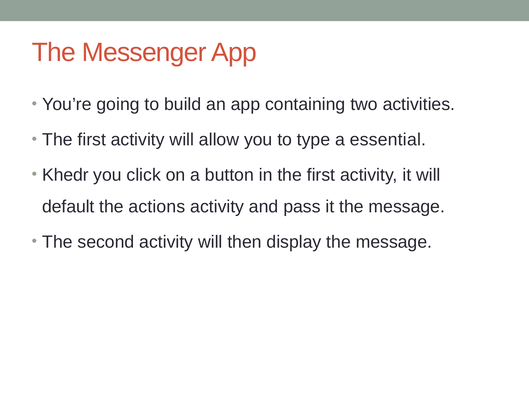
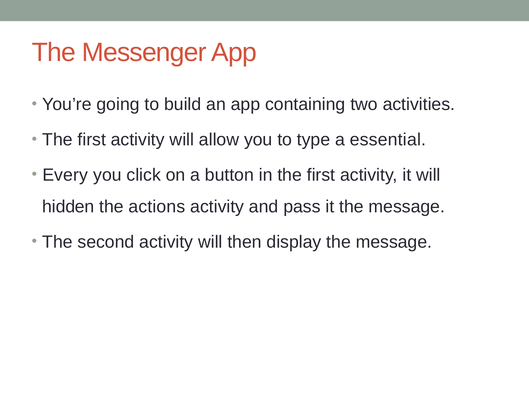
Khedr: Khedr -> Every (65, 175)
default: default -> hidden (68, 207)
